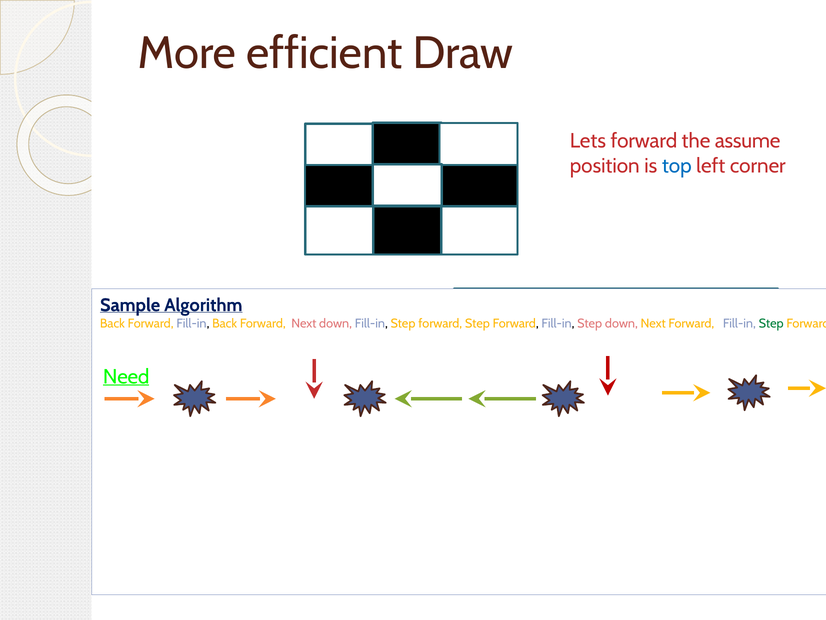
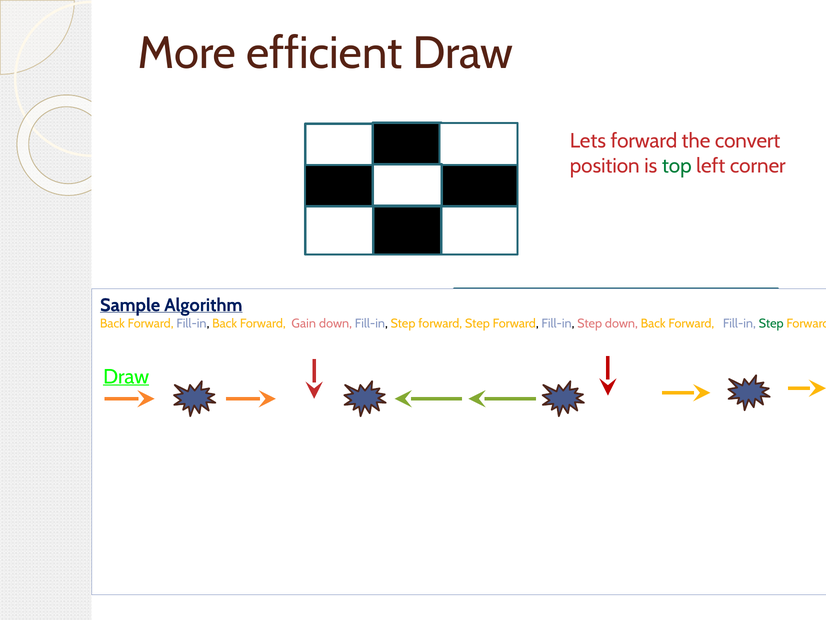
assume: assume -> convert (748, 141)
top colour: blue -> green (677, 166)
Forward Next: Next -> Gain (304, 323)
down Next: Next -> Back (653, 323)
Need: Need -> Draw (126, 377)
